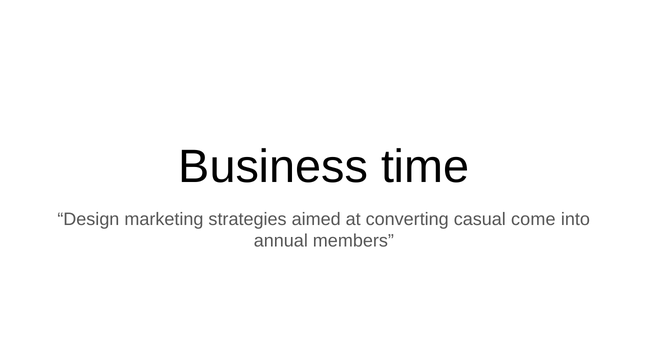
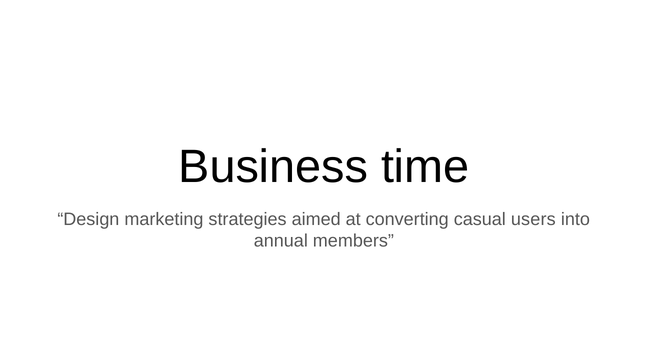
come: come -> users (533, 219)
